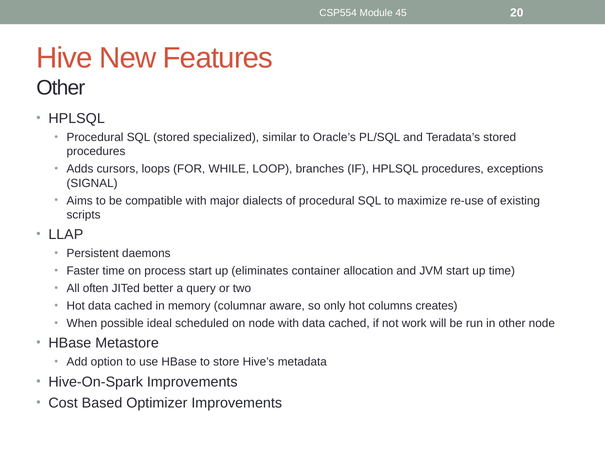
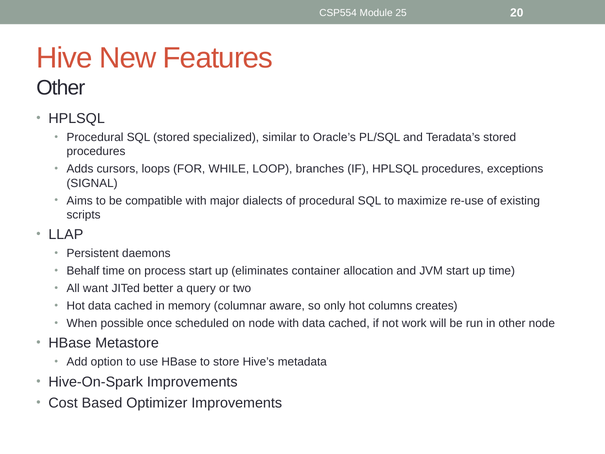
45: 45 -> 25 (401, 13)
Faster: Faster -> Behalf (83, 271)
often: often -> want (96, 288)
ideal: ideal -> once (160, 323)
